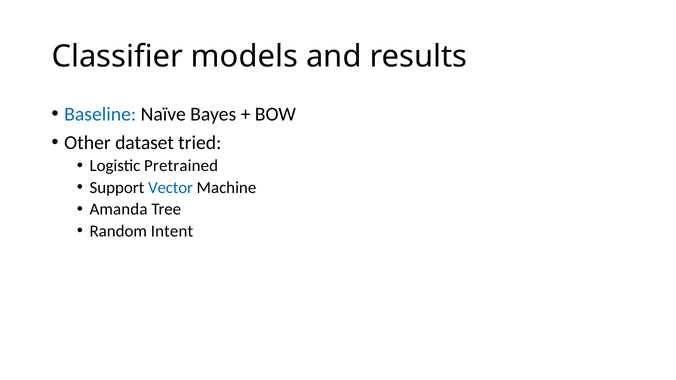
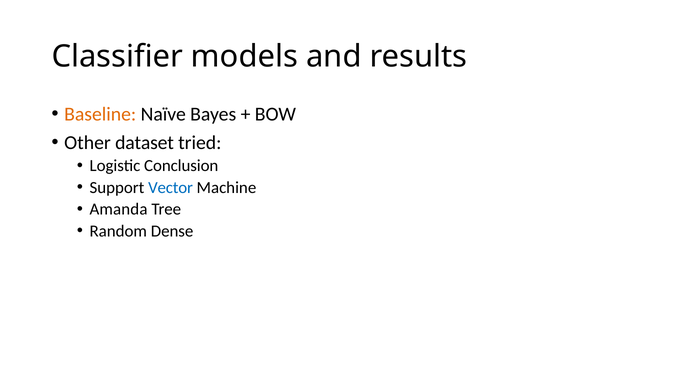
Baseline colour: blue -> orange (100, 114)
Pretrained: Pretrained -> Conclusion (181, 166)
Intent: Intent -> Dense (172, 231)
